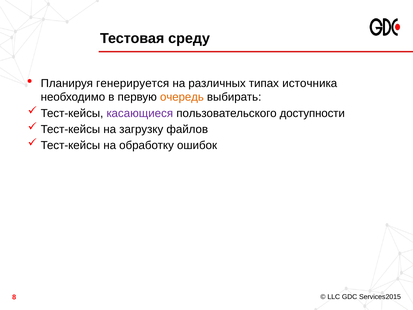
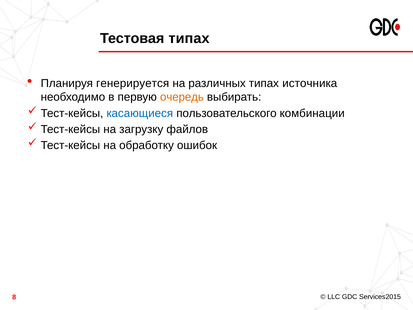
Тестовая среду: среду -> типах (189, 38)
касающиеся colour: purple -> blue (140, 113)
доступности: доступности -> комбинации (312, 113)
